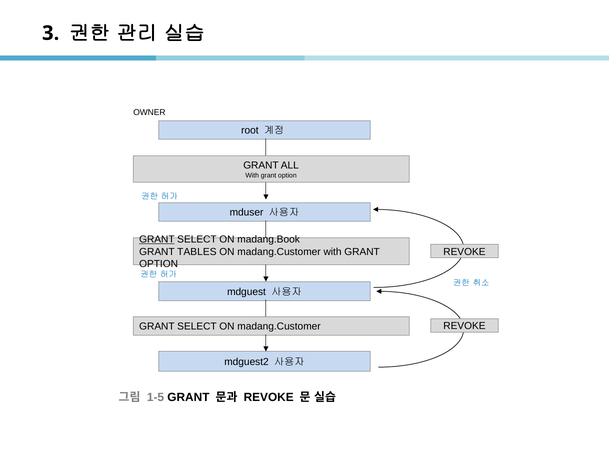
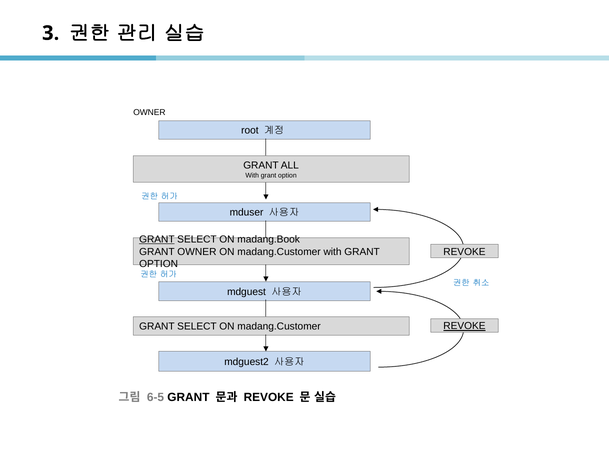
GRANT TABLES: TABLES -> OWNER (197, 252)
REVOKE underline: none -> present (464, 326)
1-5: 1-5 -> 6-5 (156, 397)
